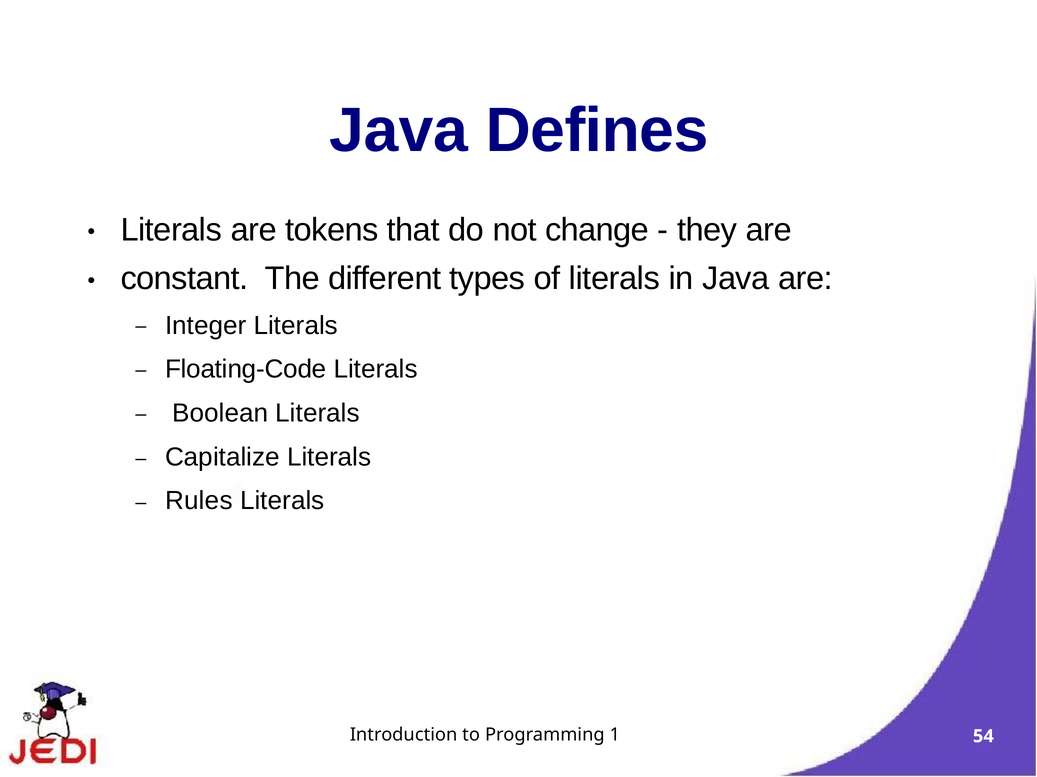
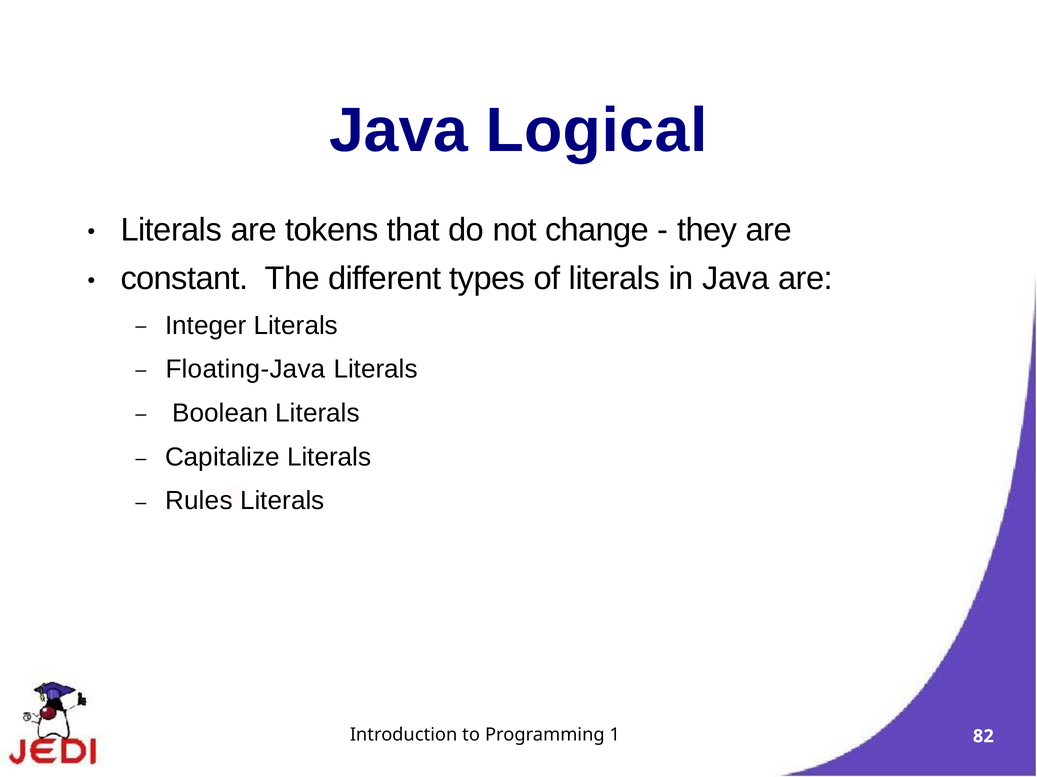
Defines: Defines -> Logical (597, 130)
Floating-Code: Floating-Code -> Floating-Java (246, 369)
54: 54 -> 82 (983, 736)
